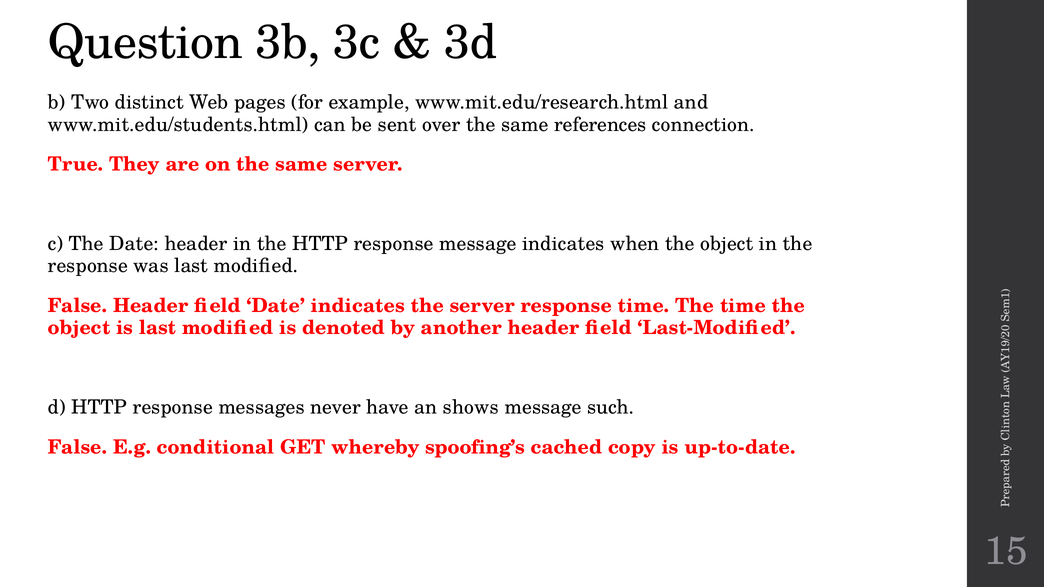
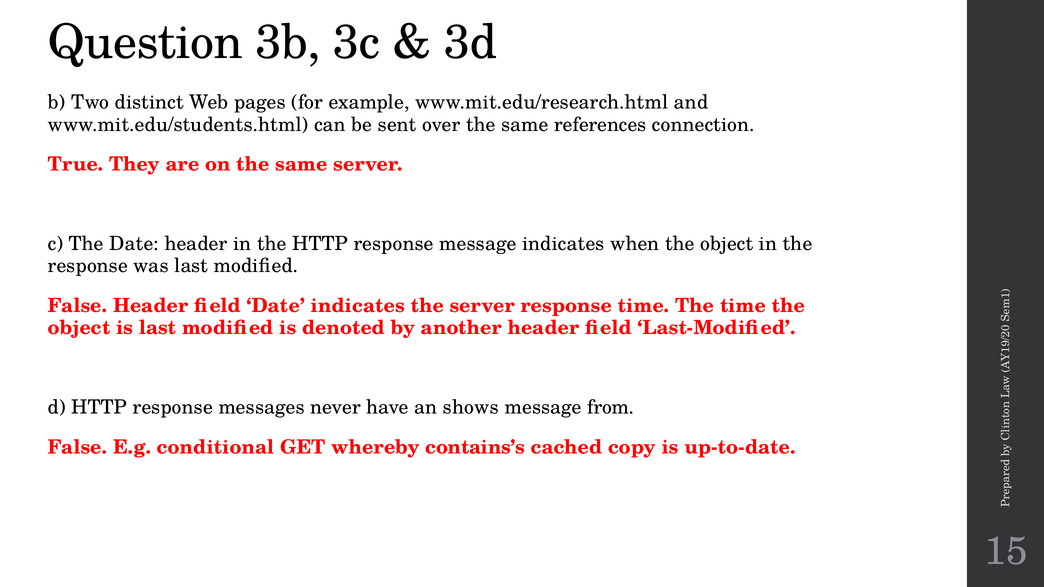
such: such -> from (611, 408)
spoofing’s: spoofing’s -> contains’s (475, 447)
